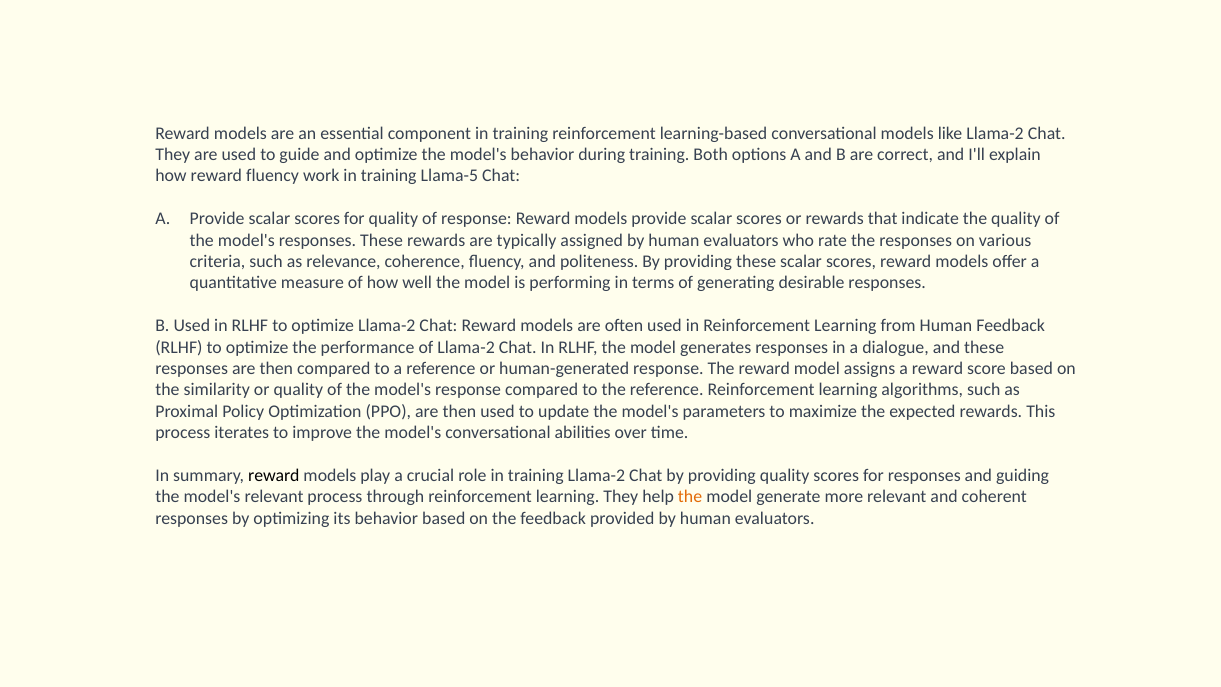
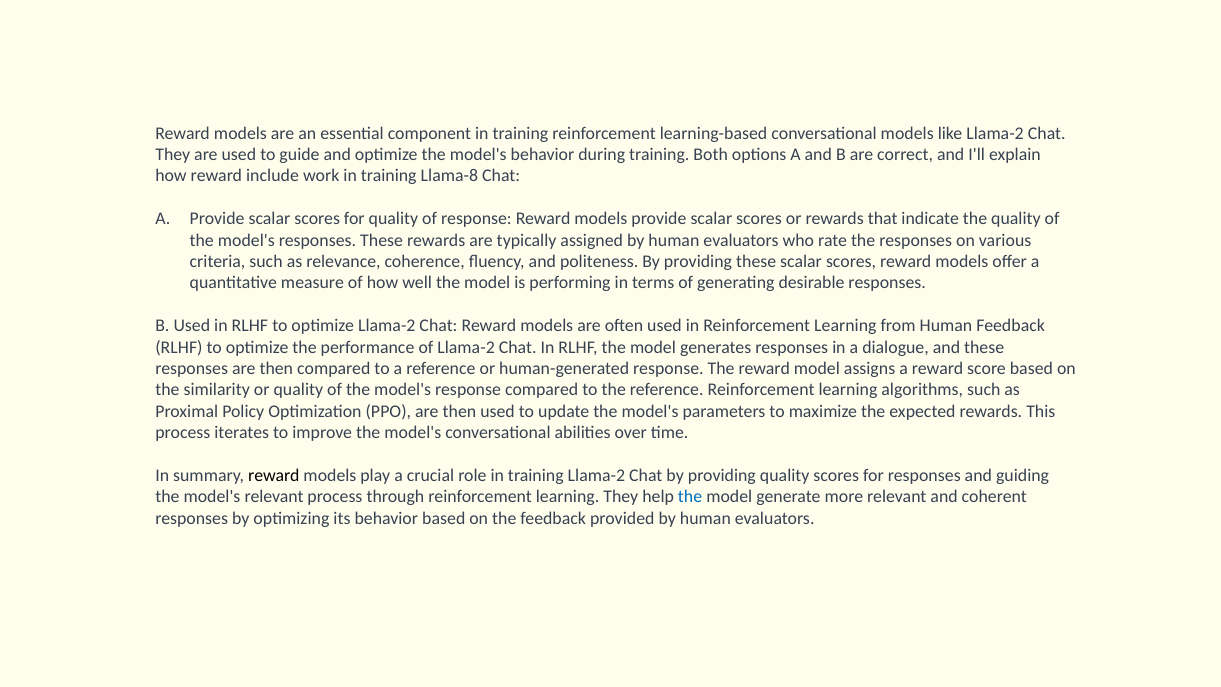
reward fluency: fluency -> include (273, 176)
Llama-5: Llama-5 -> Llama-8 (449, 176)
the colour: orange -> blue (690, 497)
